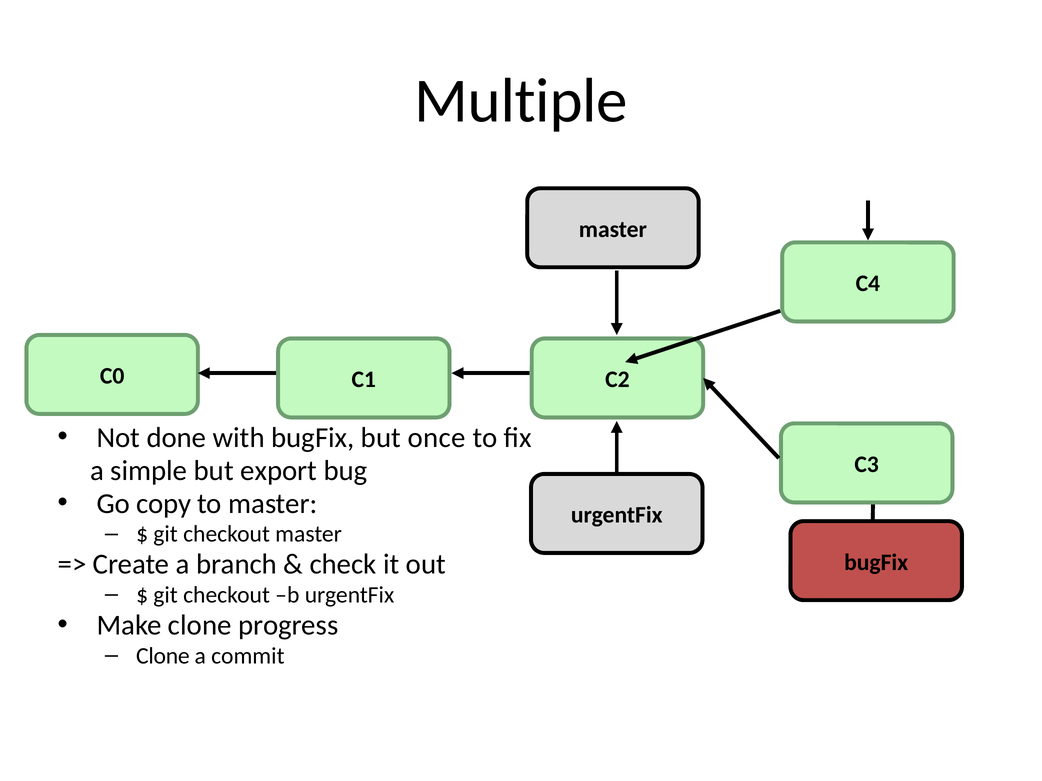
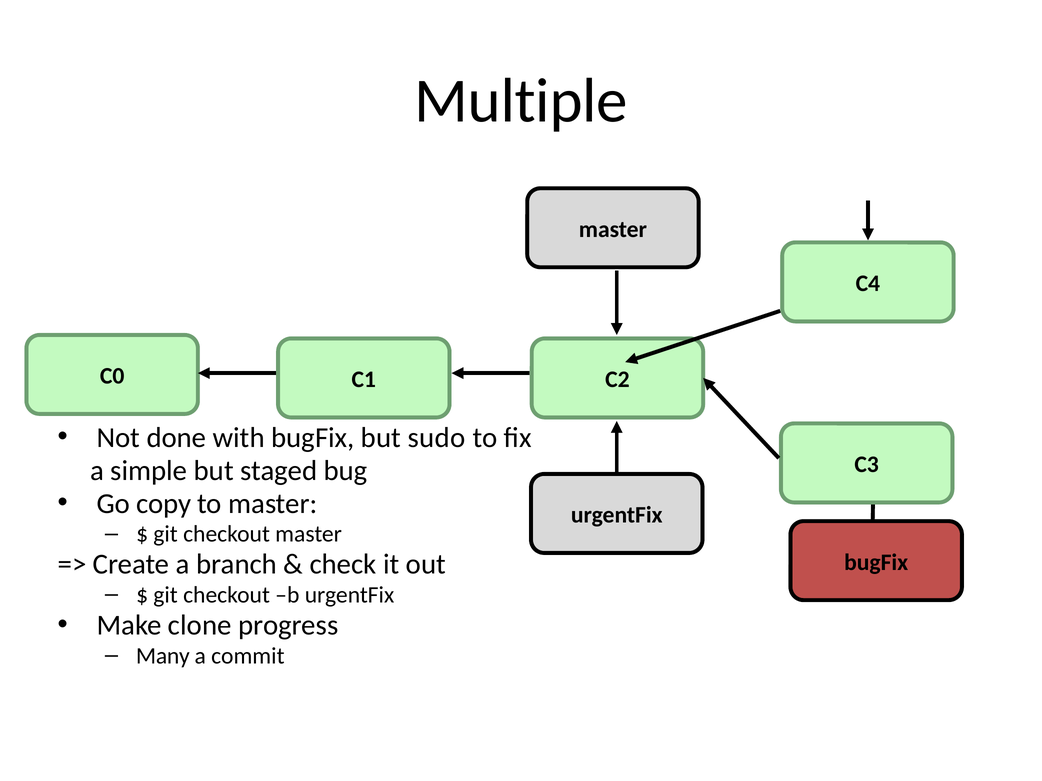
once: once -> sudo (437, 437)
export: export -> staged (279, 470)
Clone: Clone -> Many (163, 656)
